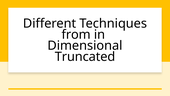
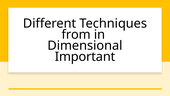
Truncated: Truncated -> Important (85, 56)
